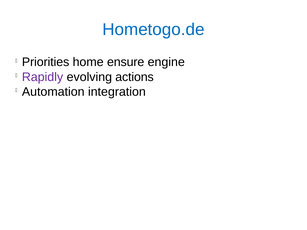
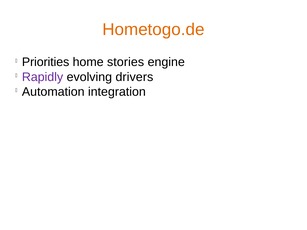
Hometogo.de colour: blue -> orange (153, 30)
ensure: ensure -> stories (126, 62)
actions: actions -> drivers (134, 77)
